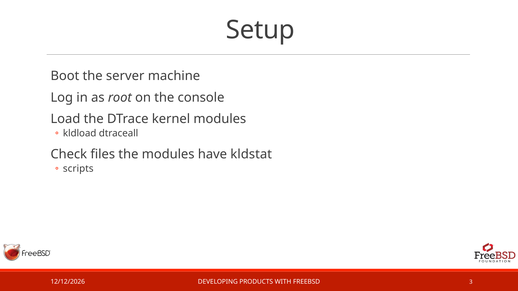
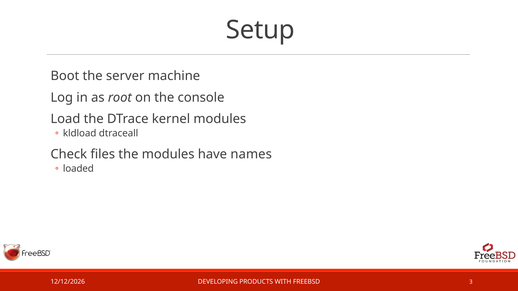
kldstat: kldstat -> names (251, 154)
scripts: scripts -> loaded (78, 169)
